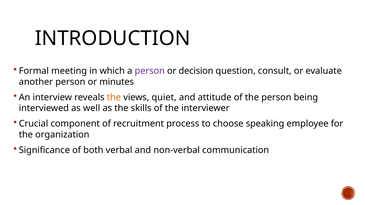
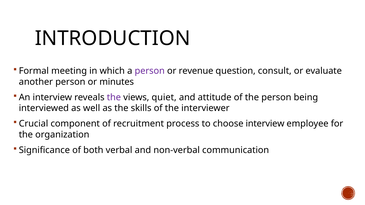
decision: decision -> revenue (196, 71)
the colour: orange -> purple (114, 97)
choose speaking: speaking -> interview (265, 124)
